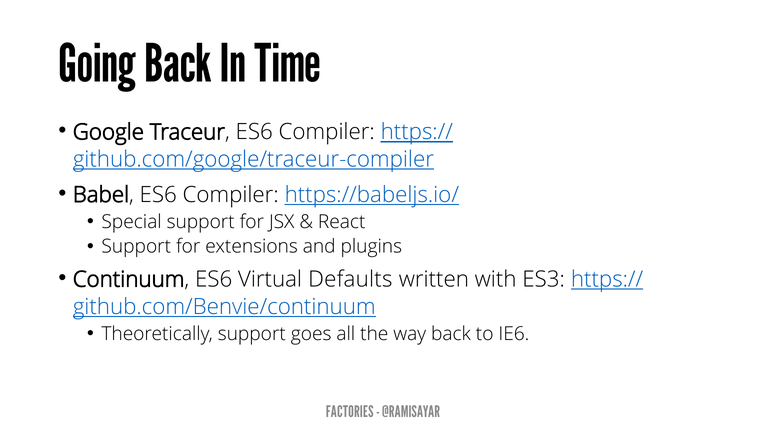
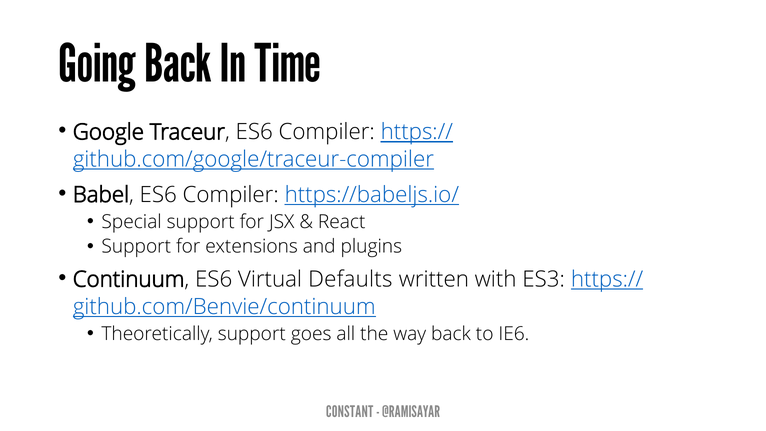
FACTORIES: FACTORIES -> CONSTANT (350, 412)
